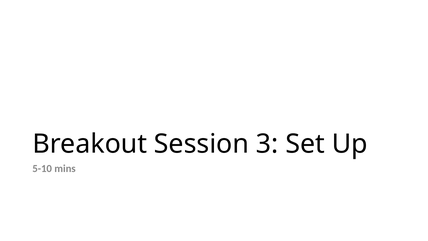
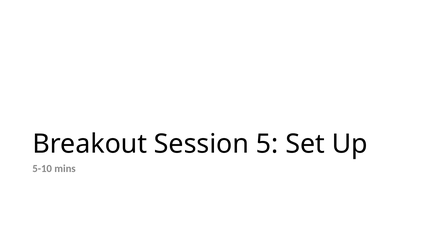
3: 3 -> 5 (267, 144)
